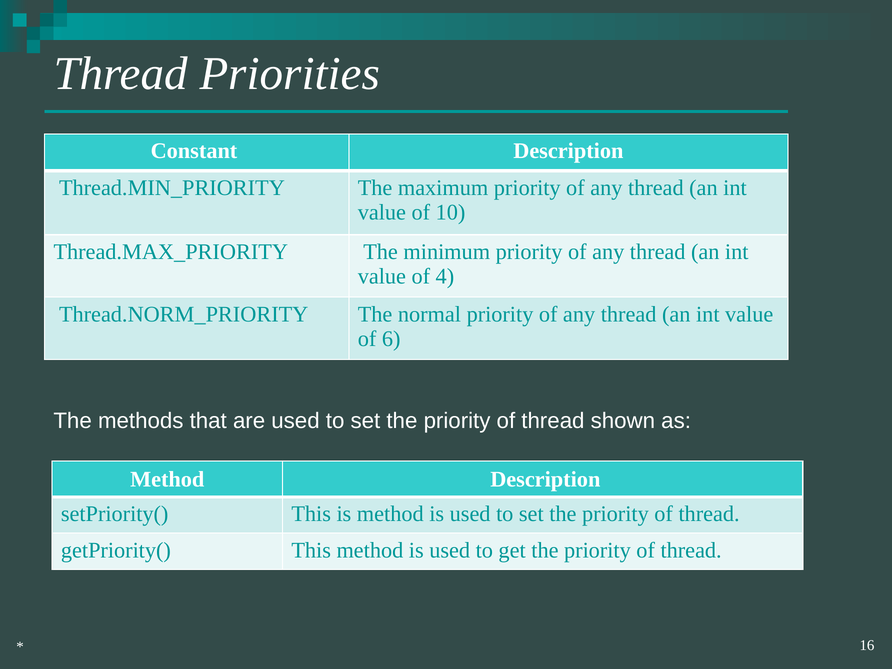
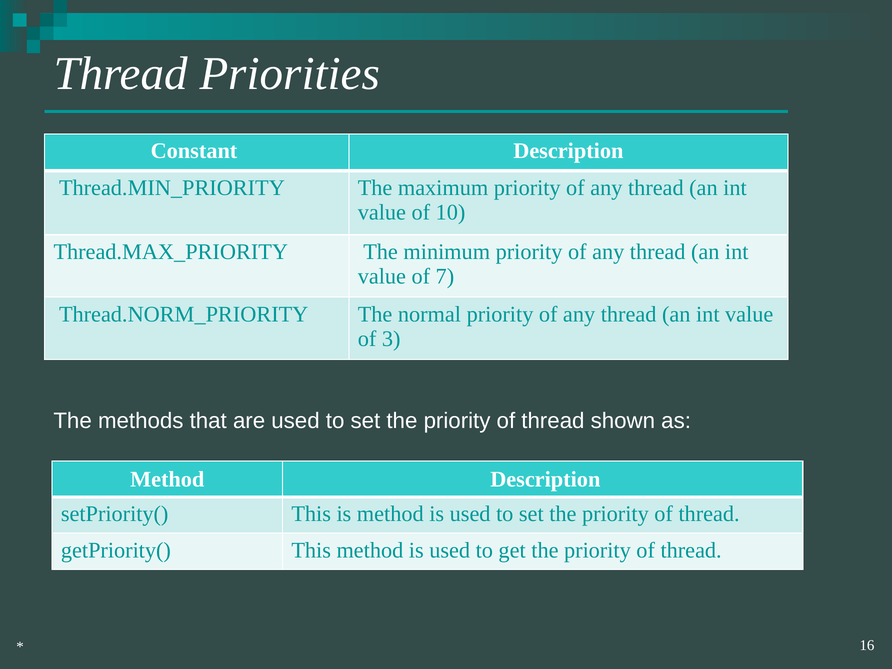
4: 4 -> 7 (445, 276)
6: 6 -> 3 (391, 339)
